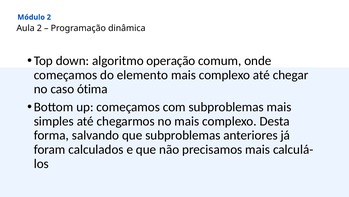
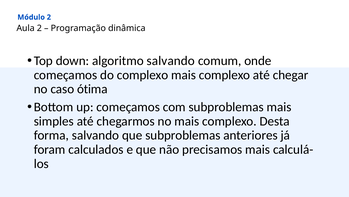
algoritmo operação: operação -> salvando (171, 61)
do elemento: elemento -> complexo (143, 75)
